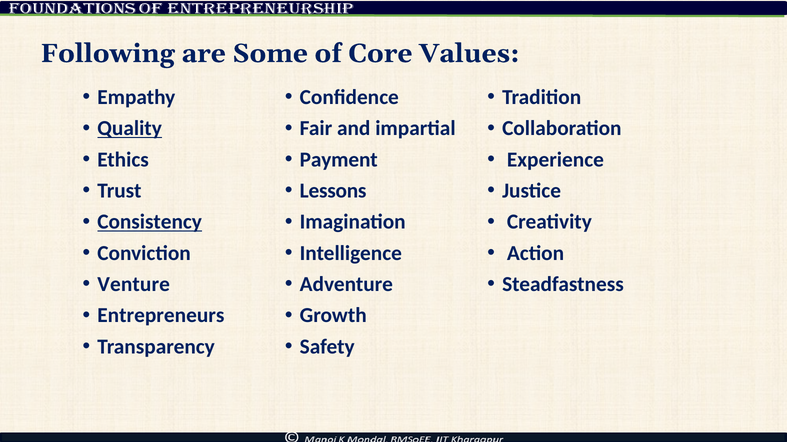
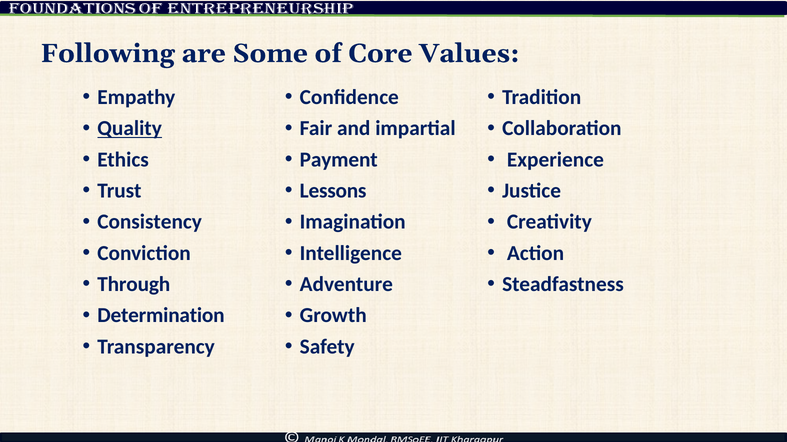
Consistency underline: present -> none (150, 222)
Venture: Venture -> Through (134, 285)
Entrepreneurs: Entrepreneurs -> Determination (161, 316)
